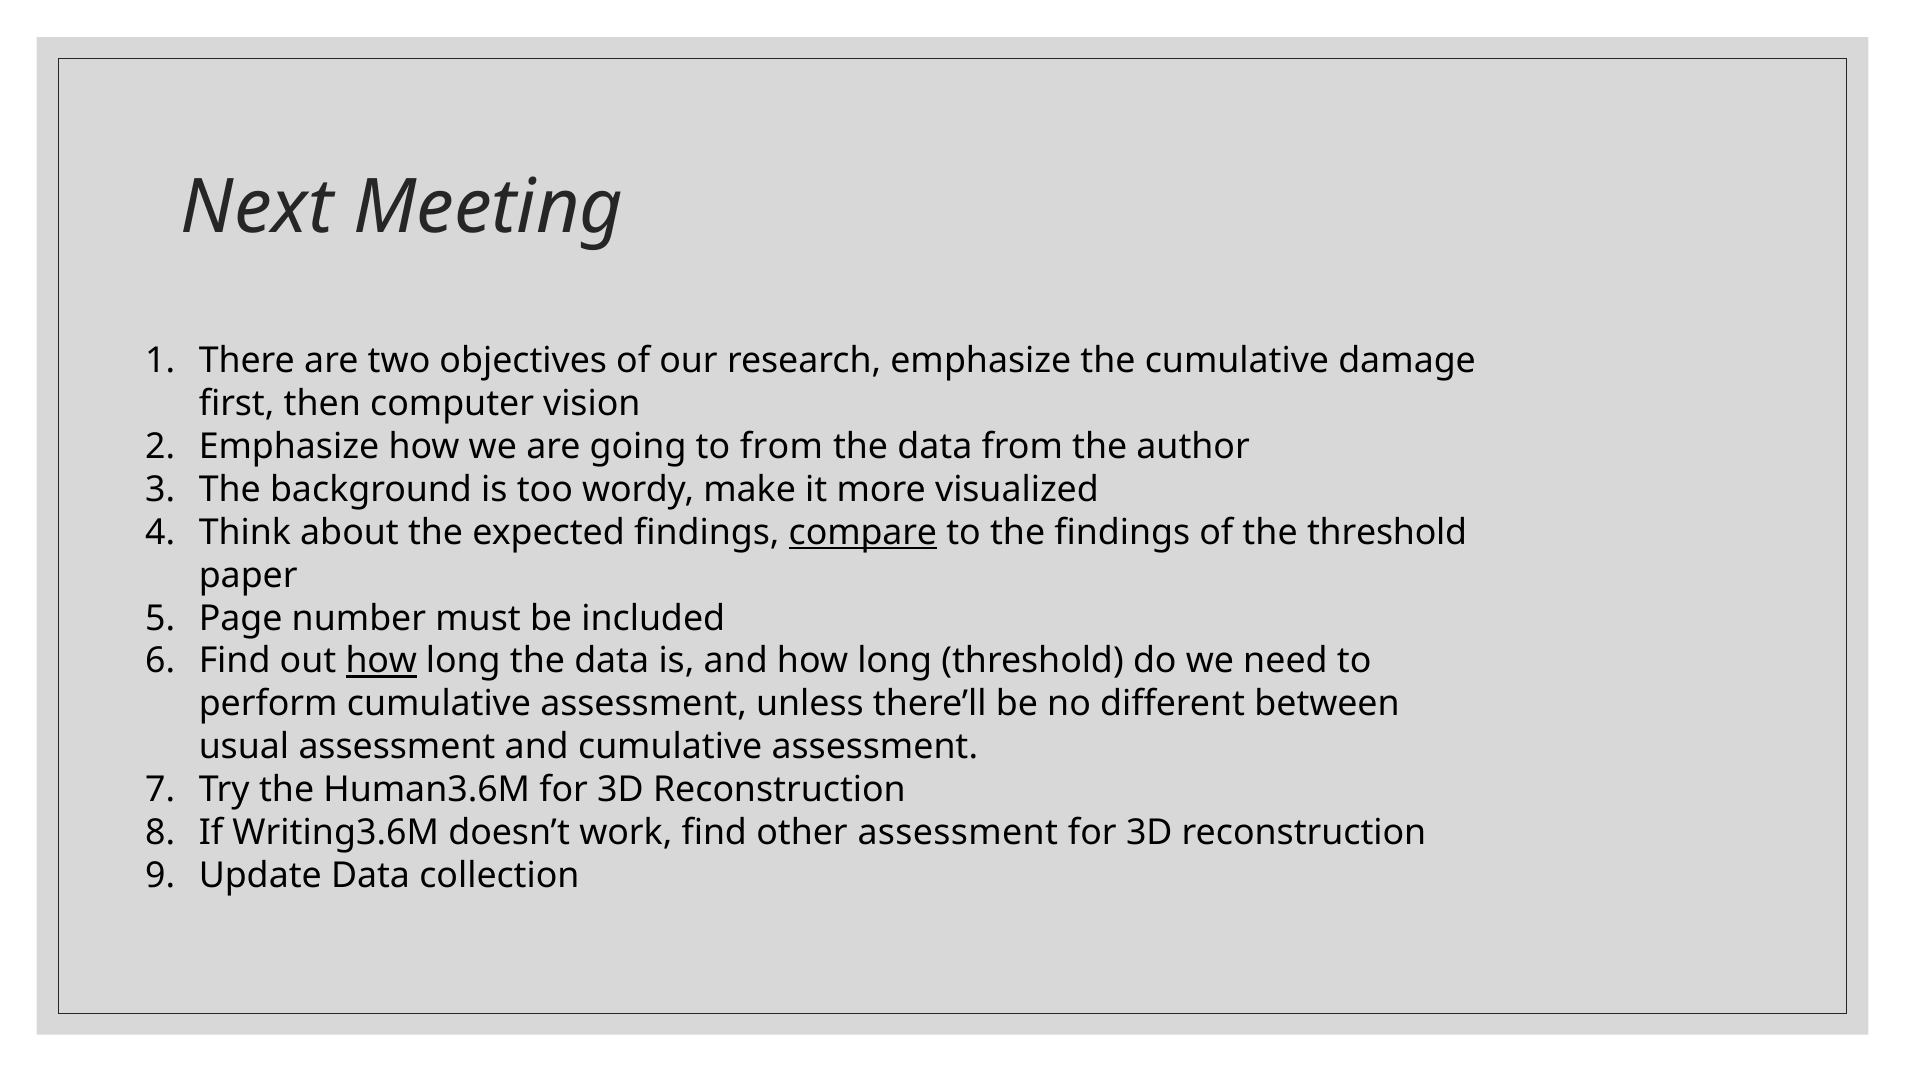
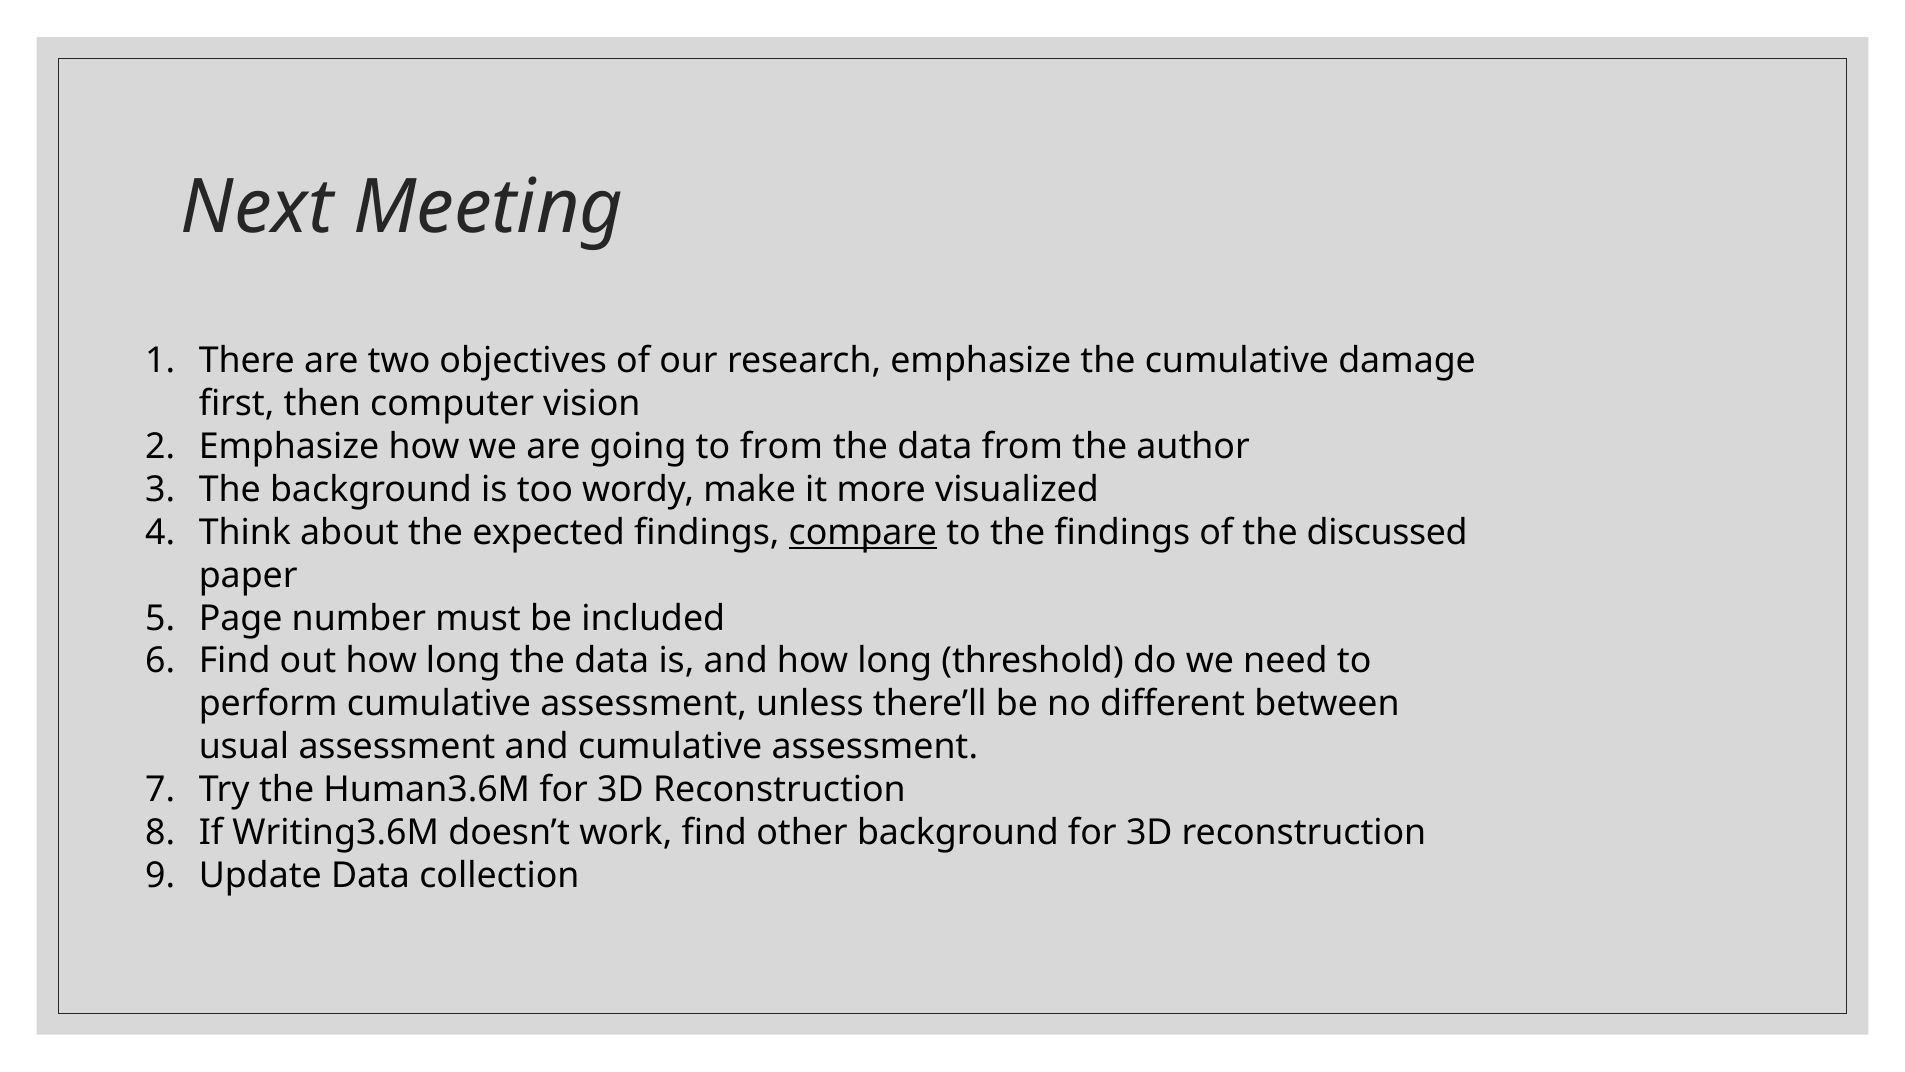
the threshold: threshold -> discussed (1387, 532)
how underline: present -> none (381, 661)
other assessment: assessment -> background (958, 832)
